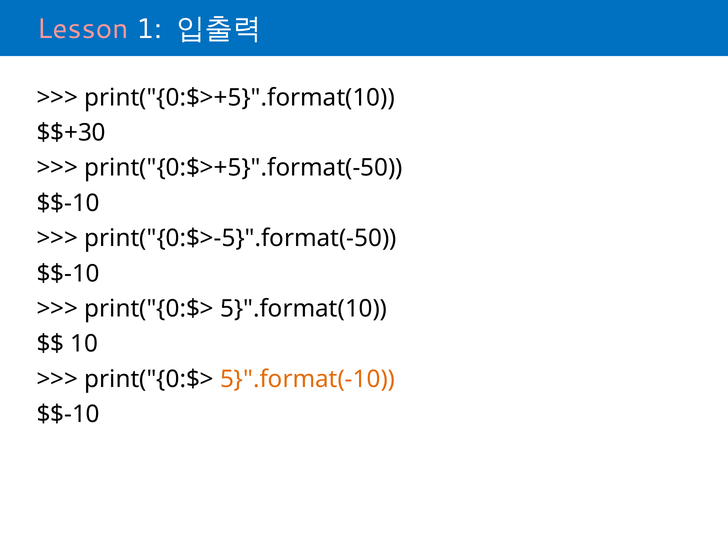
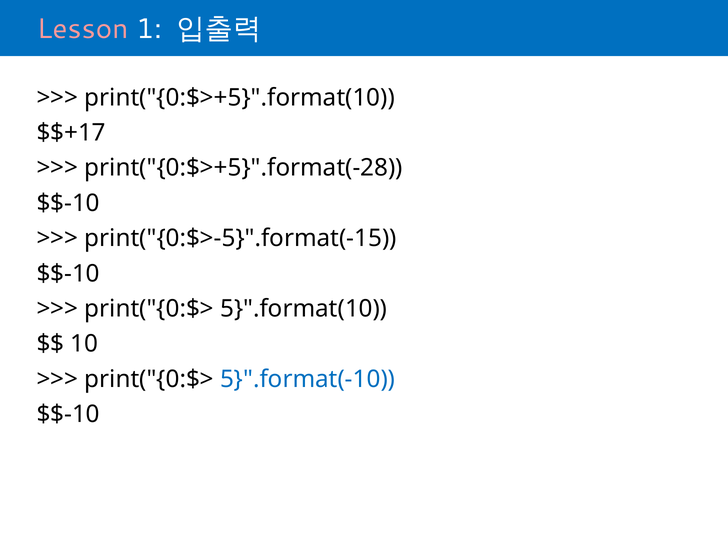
$$+30: $$+30 -> $$+17 (71, 133)
print("{0:$>+5}".format(-50: print("{0:$>+5}".format(-50 -> print("{0:$>+5}".format(-28 (244, 168)
print("{0:$>-5}".format(-50: print("{0:$>-5}".format(-50 -> print("{0:$>-5}".format(-15 (241, 238)
5}".format(-10 colour: orange -> blue (308, 379)
